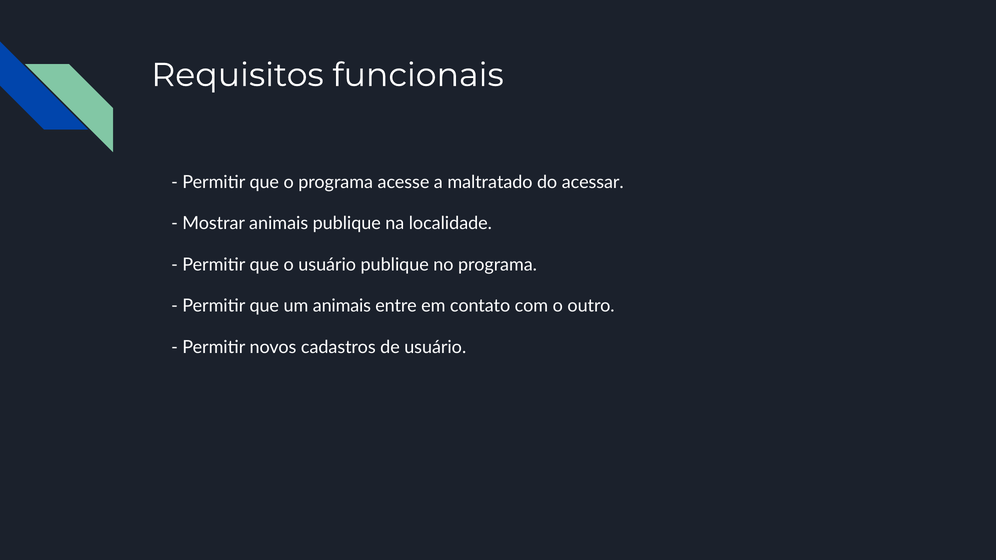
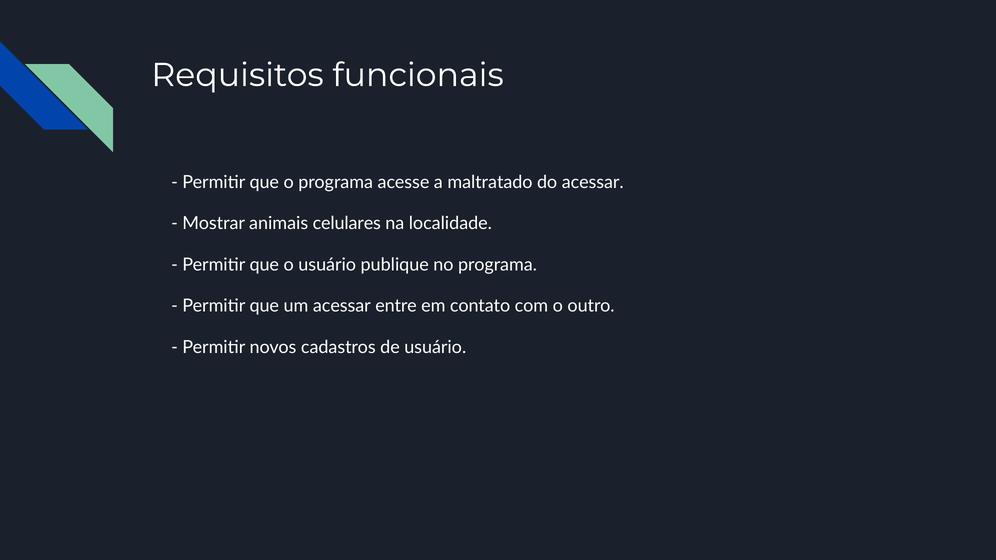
animais publique: publique -> celulares (347, 224)
um animais: animais -> acessar (342, 306)
